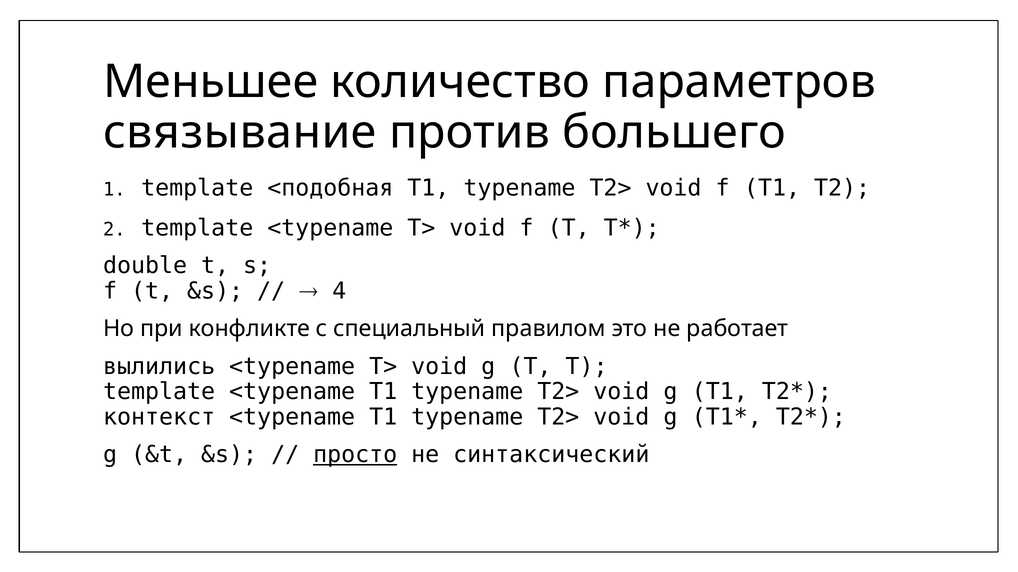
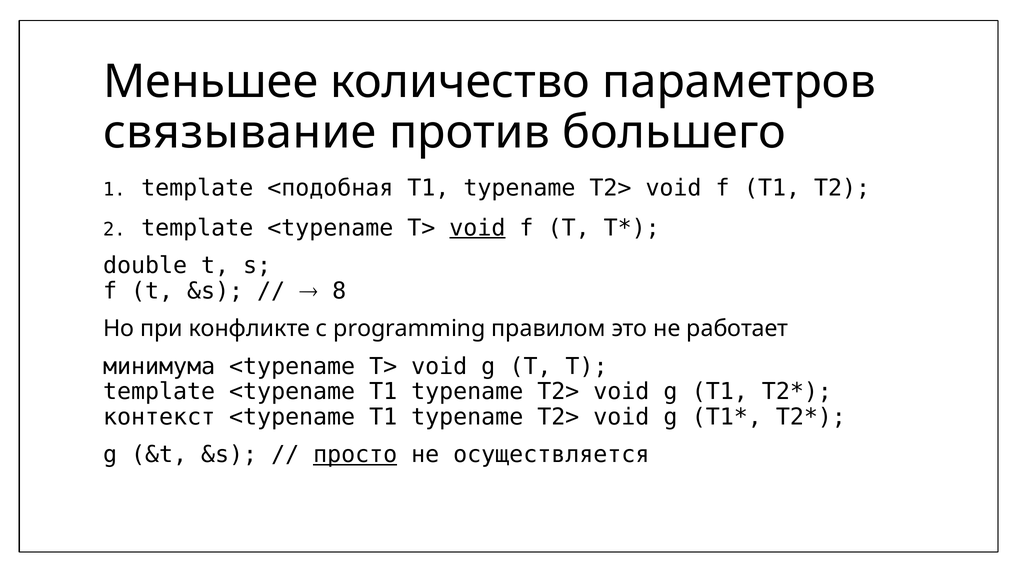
void underline: none -> present (477, 228)
4: 4 -> 8 (339, 291)
специальный: специальный -> programming (409, 329)
вылились: вылились -> минимума (159, 367)
синтаксический: синтаксический -> осуществляется (551, 455)
